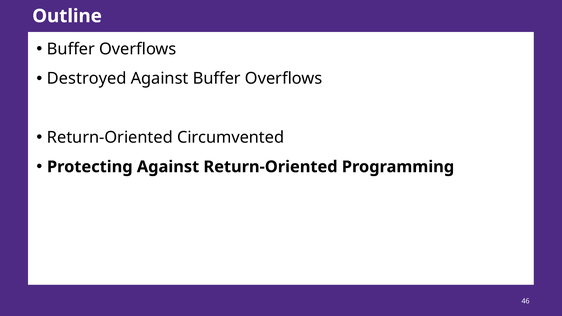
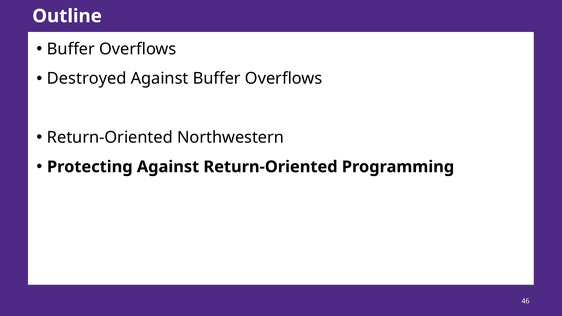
Circumvented: Circumvented -> Northwestern (231, 137)
